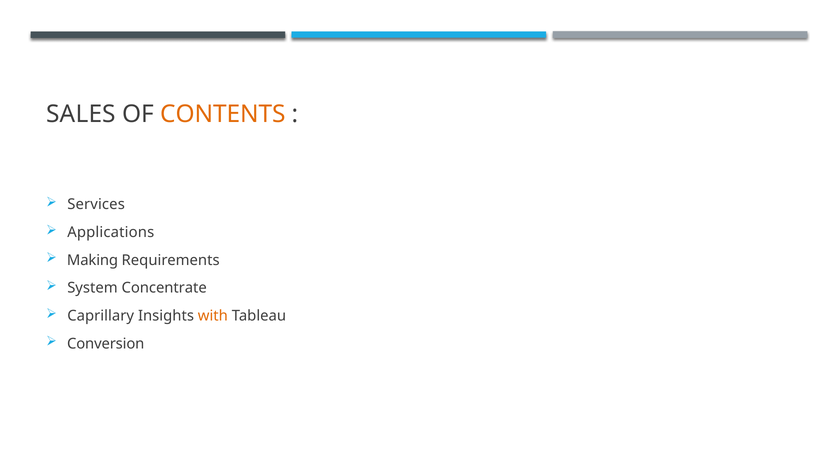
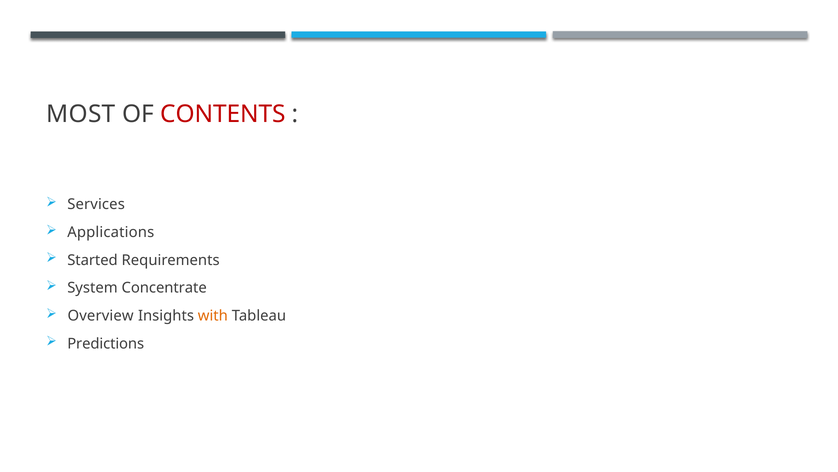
SALES: SALES -> MOST (81, 114)
CONTENTS colour: orange -> red (223, 114)
Making: Making -> Started (92, 260)
Caprillary: Caprillary -> Overview (101, 316)
Conversion: Conversion -> Predictions (106, 343)
